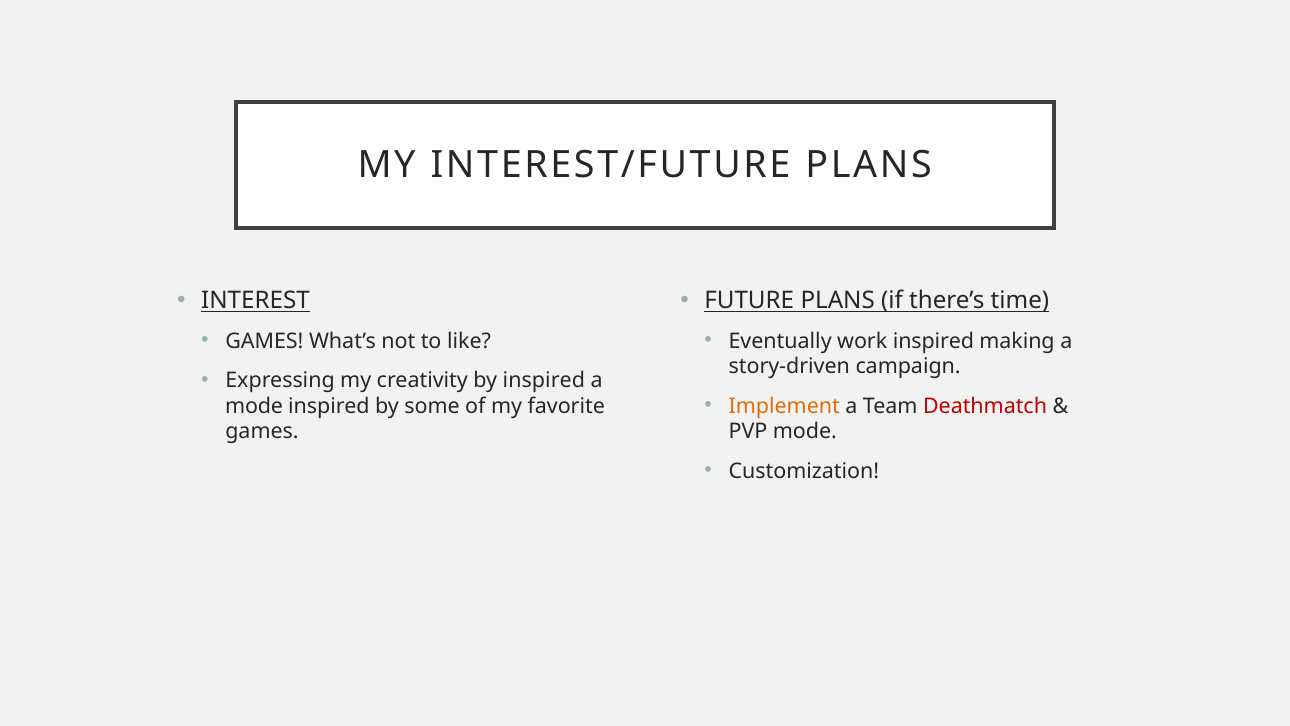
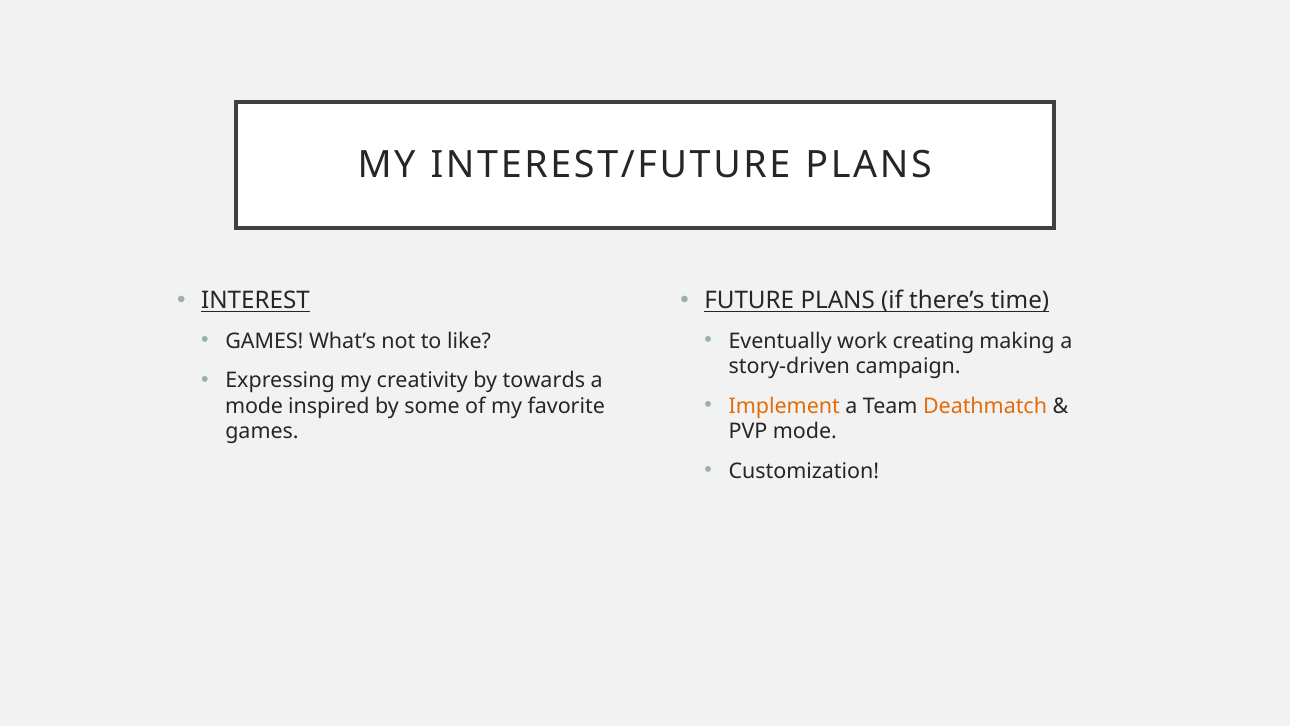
work inspired: inspired -> creating (933, 341)
by inspired: inspired -> towards (544, 380)
Deathmatch colour: red -> orange (985, 406)
